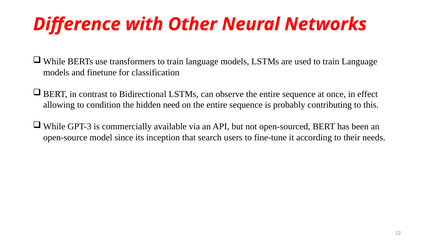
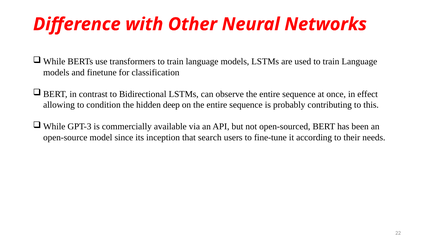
need: need -> deep (171, 105)
